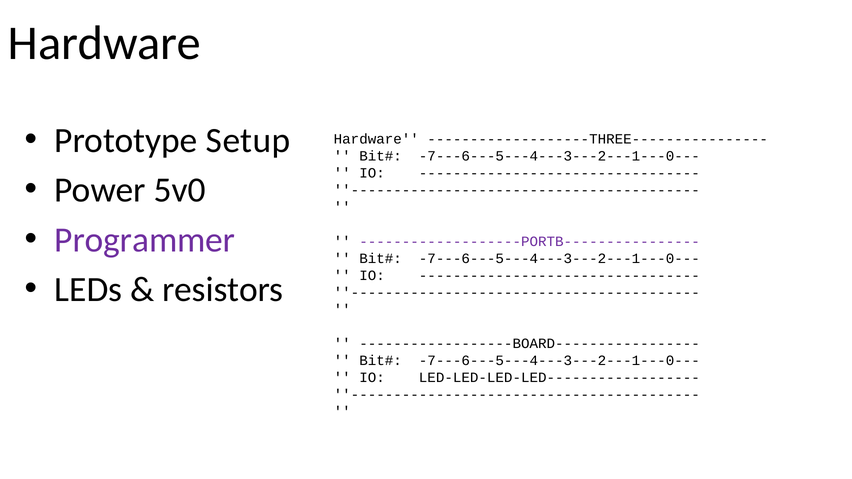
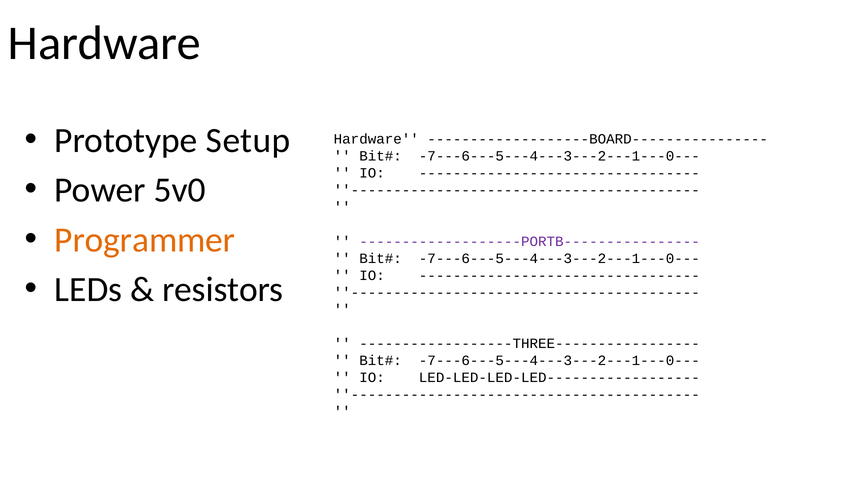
-------------------THREE----------------: -------------------THREE---------------- -> -------------------BOARD---------------- (598, 139)
Programmer colour: purple -> orange (145, 240)
------------------BOARD-----------------: ------------------BOARD----------------- -> ------------------THREE----------------- (530, 344)
